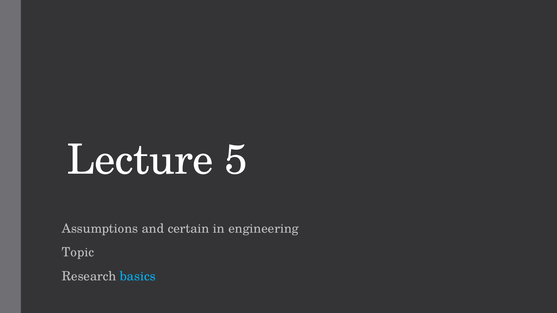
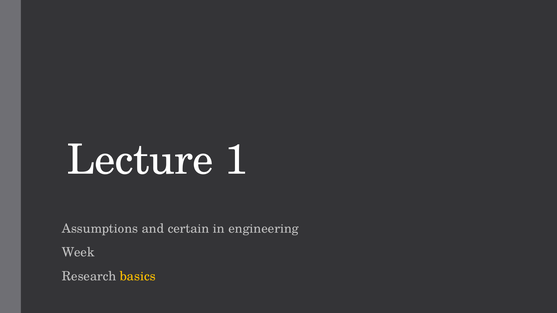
5: 5 -> 1 (236, 160)
Topic: Topic -> Week (78, 253)
basics colour: light blue -> yellow (138, 277)
